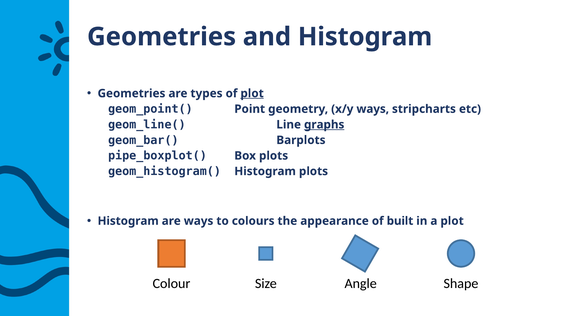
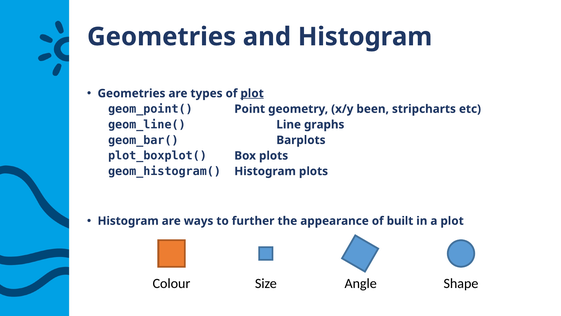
x/y ways: ways -> been (373, 109)
graphs underline: present -> none (324, 124)
pipe_boxplot(: pipe_boxplot( -> plot_boxplot( (157, 155)
colours: colours -> further (253, 221)
